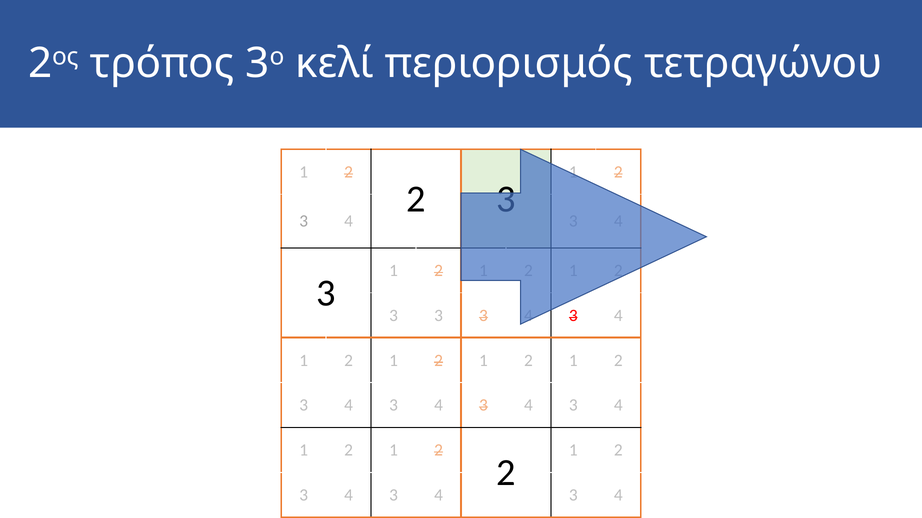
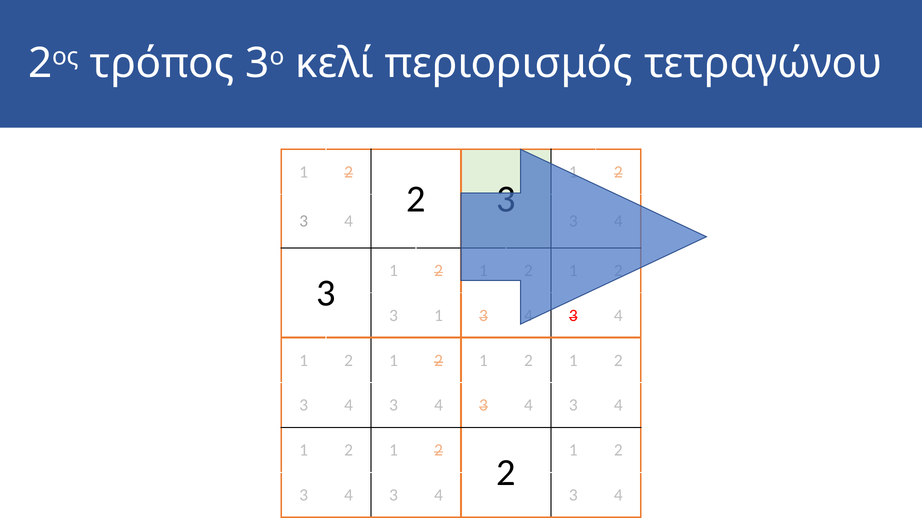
3: 3 -> 1 (439, 316)
